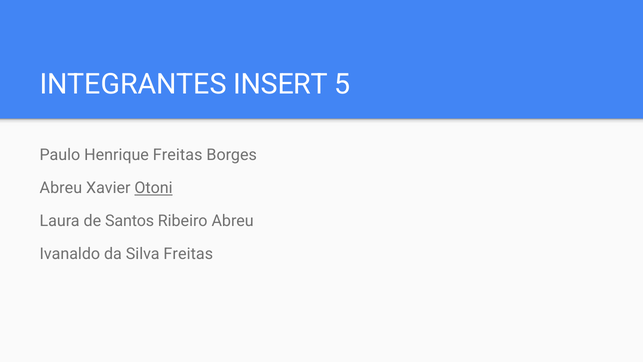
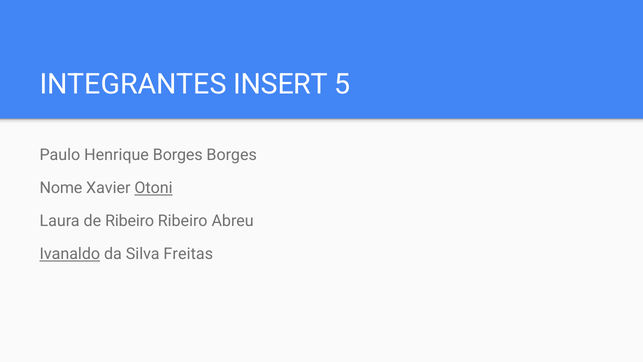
Henrique Freitas: Freitas -> Borges (178, 155)
Abreu: Abreu -> Nome (61, 188)
de Santos: Santos -> Ribeiro (130, 221)
Ivanaldo underline: none -> present (70, 254)
